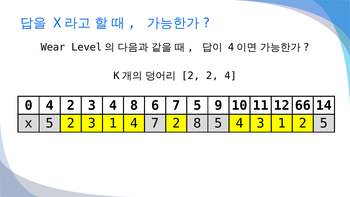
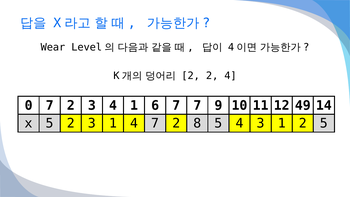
0 4: 4 -> 7 (50, 105)
4 8: 8 -> 1 (134, 105)
7 5: 5 -> 7 (197, 105)
66: 66 -> 49 (303, 105)
